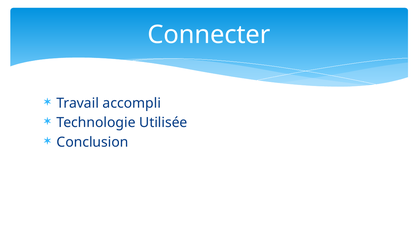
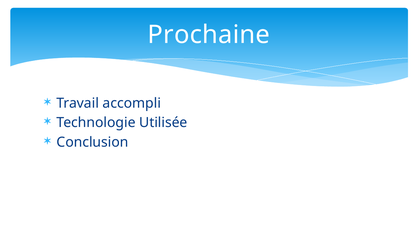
Connecter: Connecter -> Prochaine (209, 35)
